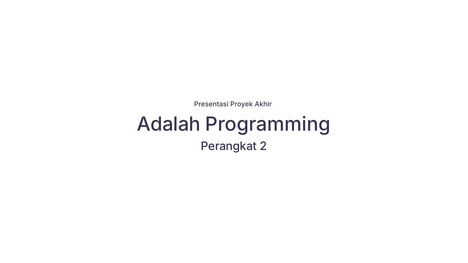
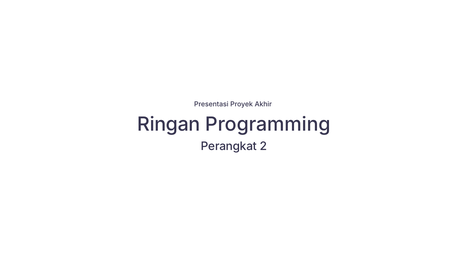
Adalah: Adalah -> Ringan (169, 125)
